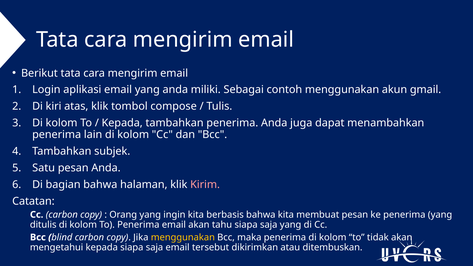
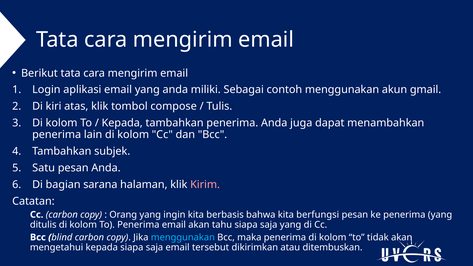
bagian bahwa: bahwa -> sarana (100, 185)
membuat: membuat -> berfungsi (318, 215)
menggunakan colour: yellow -> light blue (183, 237)
